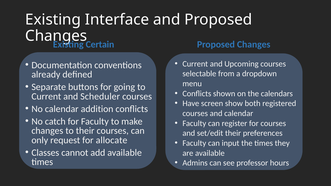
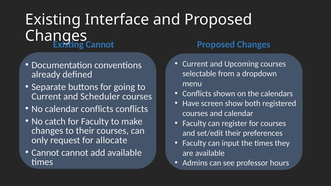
Certain: Certain -> Cannot (100, 44)
calendar addition: addition -> conflicts (97, 109)
Classes: Classes -> Cannot (45, 153)
